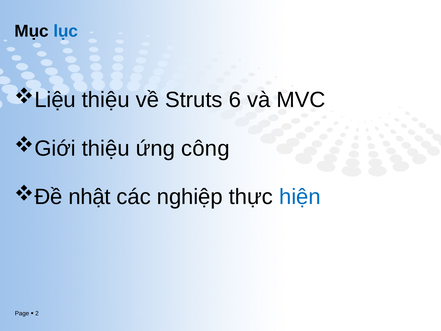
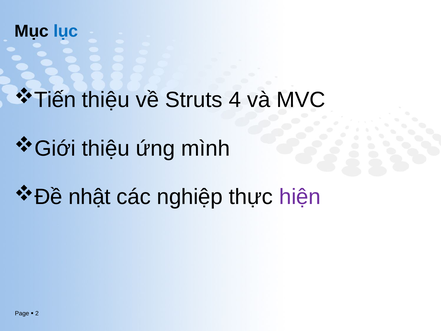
Liệu: Liệu -> Tiến (55, 100)
6: 6 -> 4 (235, 100)
công: công -> mình (206, 148)
hiện colour: blue -> purple (300, 197)
